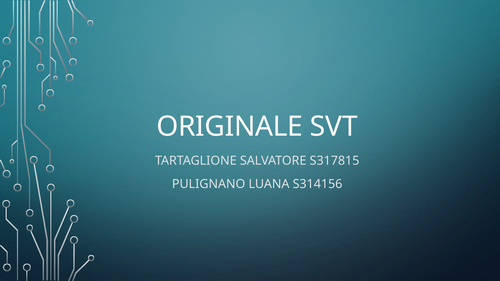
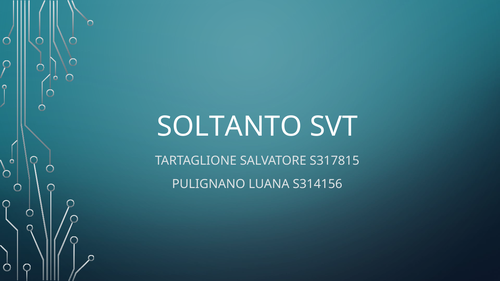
ORIGINALE: ORIGINALE -> SOLTANTO (229, 127)
